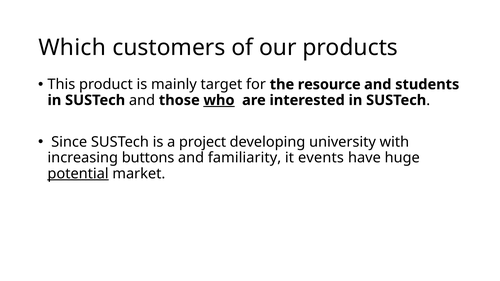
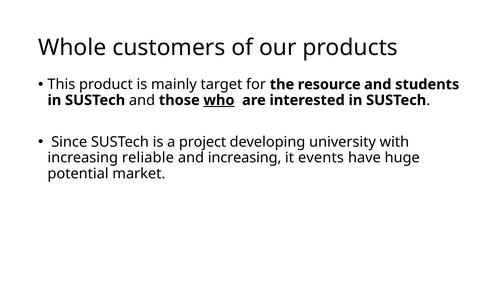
Which: Which -> Whole (72, 48)
buttons: buttons -> reliable (148, 158)
and familiarity: familiarity -> increasing (245, 158)
potential underline: present -> none (78, 174)
